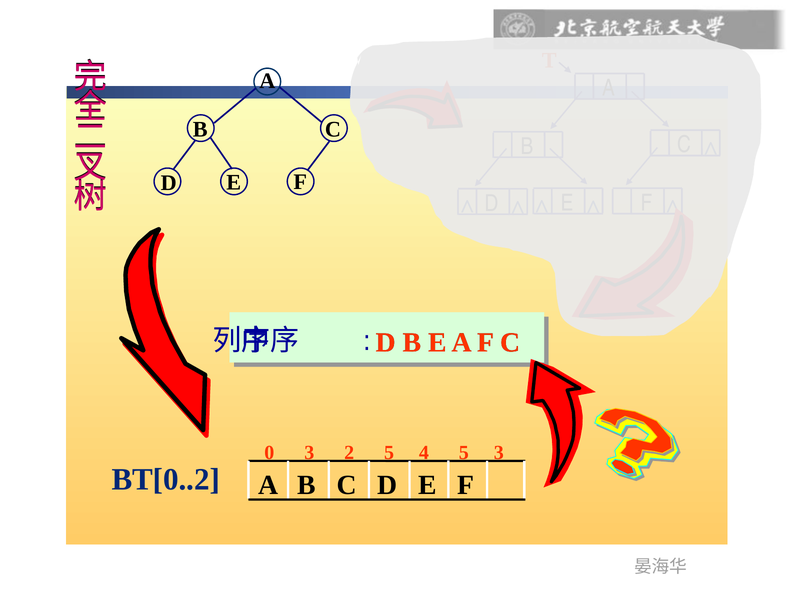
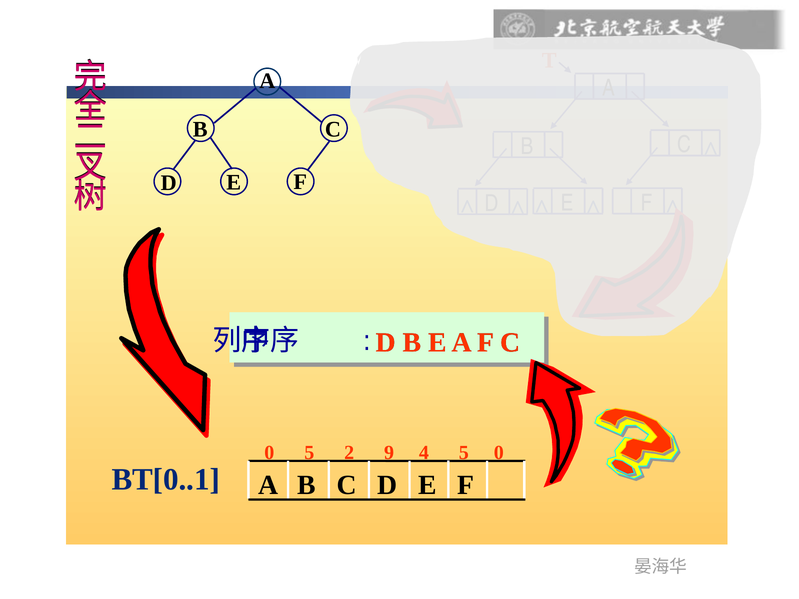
0 3: 3 -> 5 (309, 453)
2 5: 5 -> 9 (389, 453)
5 3: 3 -> 0 (499, 453)
BT[0..2: BT[0..2 -> BT[0..1 (166, 480)
